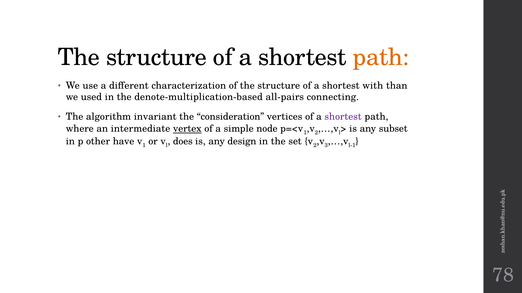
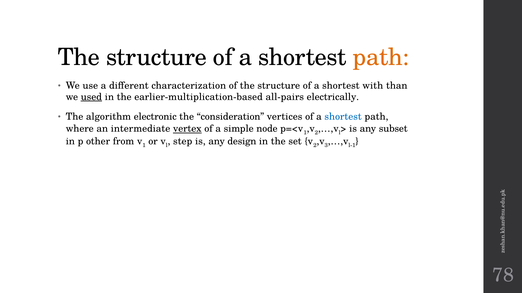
used underline: none -> present (91, 97)
denote-multiplication-based: denote-multiplication-based -> earlier-multiplication-based (199, 97)
connecting: connecting -> electrically (333, 97)
invariant: invariant -> electronic (155, 117)
shortest colour: purple -> blue (343, 117)
have: have -> from (124, 142)
does: does -> step (183, 142)
